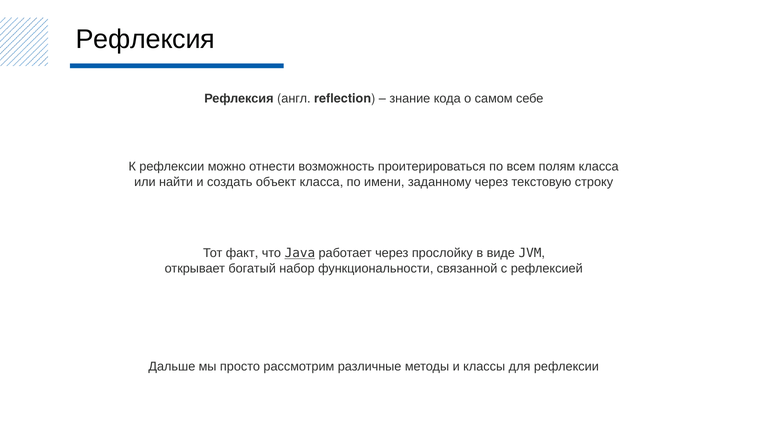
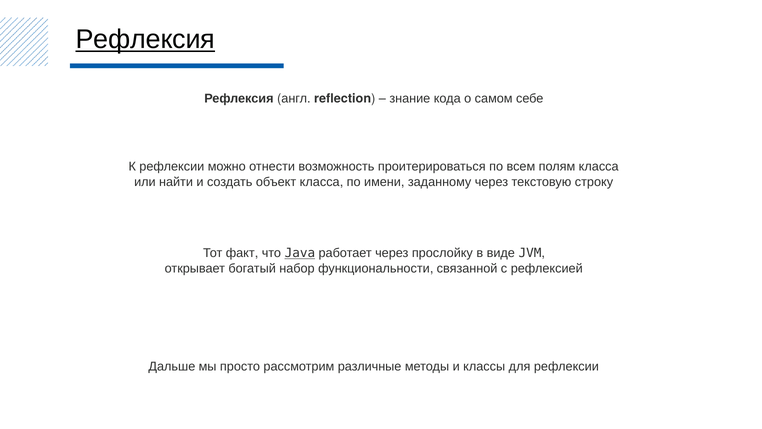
Рефлексия underline: none -> present (145, 39)
